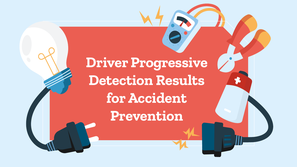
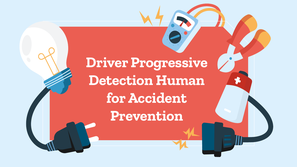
Results: Results -> Human (180, 80)
